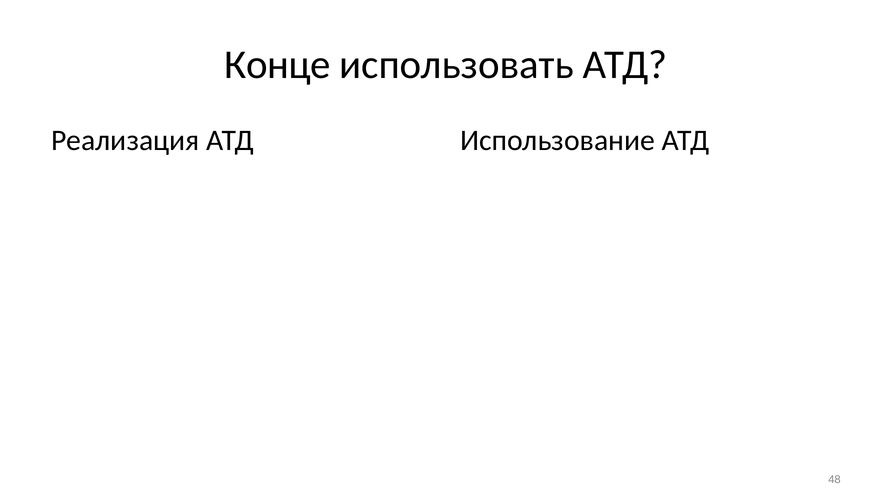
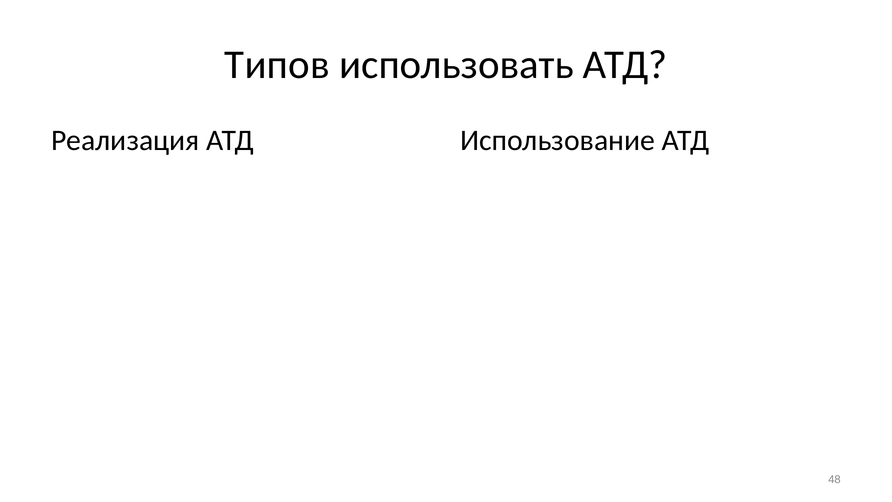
Конце: Конце -> Типов (277, 65)
